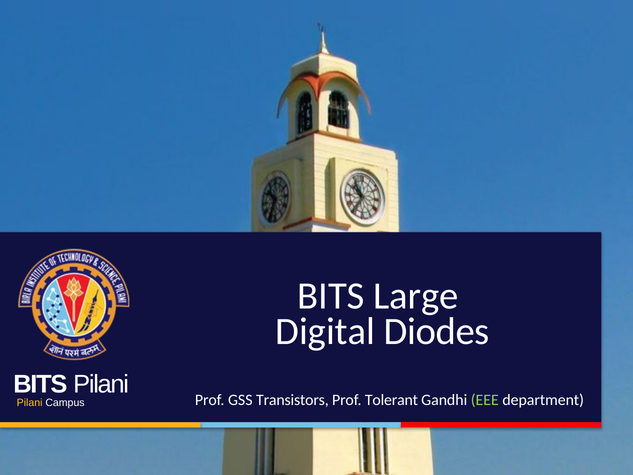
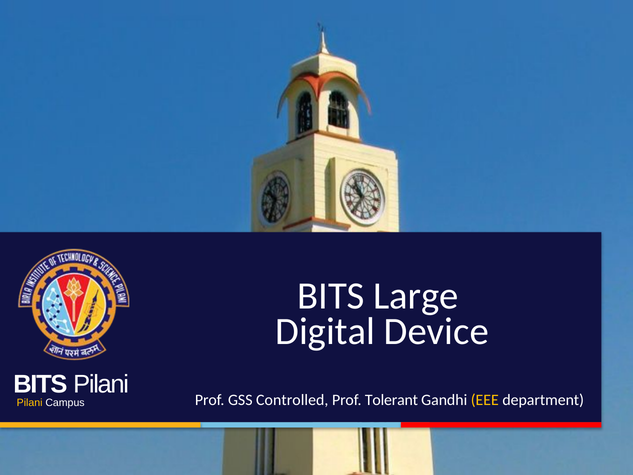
Diodes: Diodes -> Device (436, 331)
Transistors: Transistors -> Controlled (292, 400)
EEE colour: light green -> yellow (485, 400)
